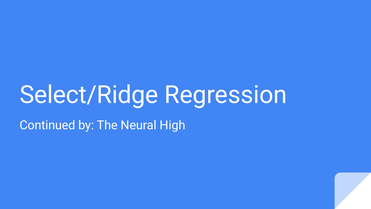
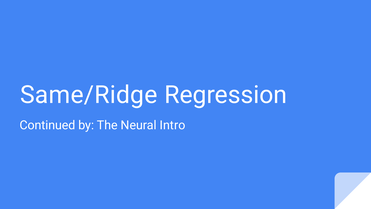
Select/Ridge: Select/Ridge -> Same/Ridge (89, 95)
High: High -> Intro (173, 125)
